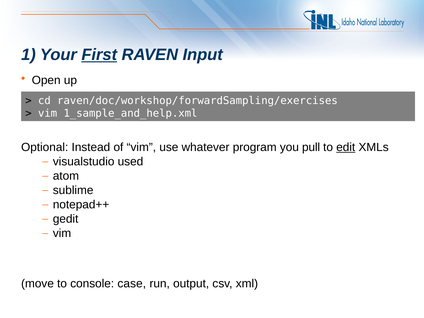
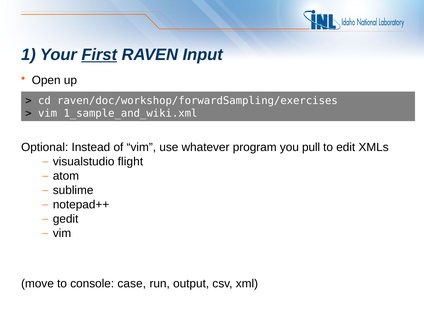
1_sample_and_help.xml: 1_sample_and_help.xml -> 1_sample_and_wiki.xml (130, 113)
edit underline: present -> none (346, 147)
used: used -> flight (130, 162)
